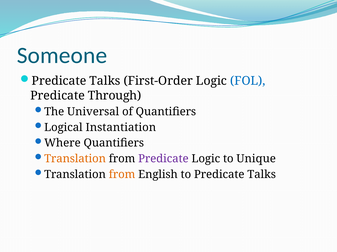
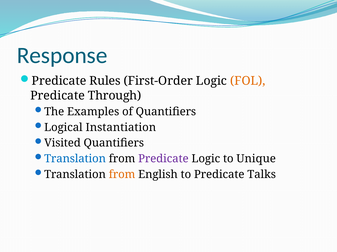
Someone: Someone -> Response (62, 56)
Talks: Talks -> Rules (105, 81)
FOL colour: blue -> orange (248, 81)
Universal: Universal -> Examples (93, 112)
Where: Where -> Visited (62, 143)
Translation colour: orange -> blue (75, 159)
